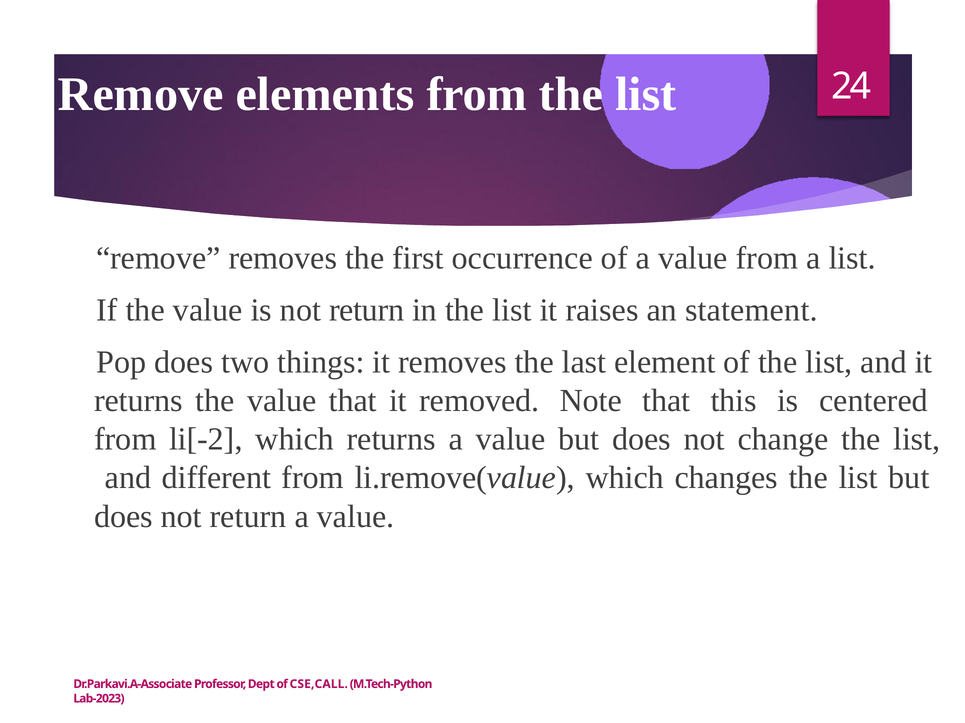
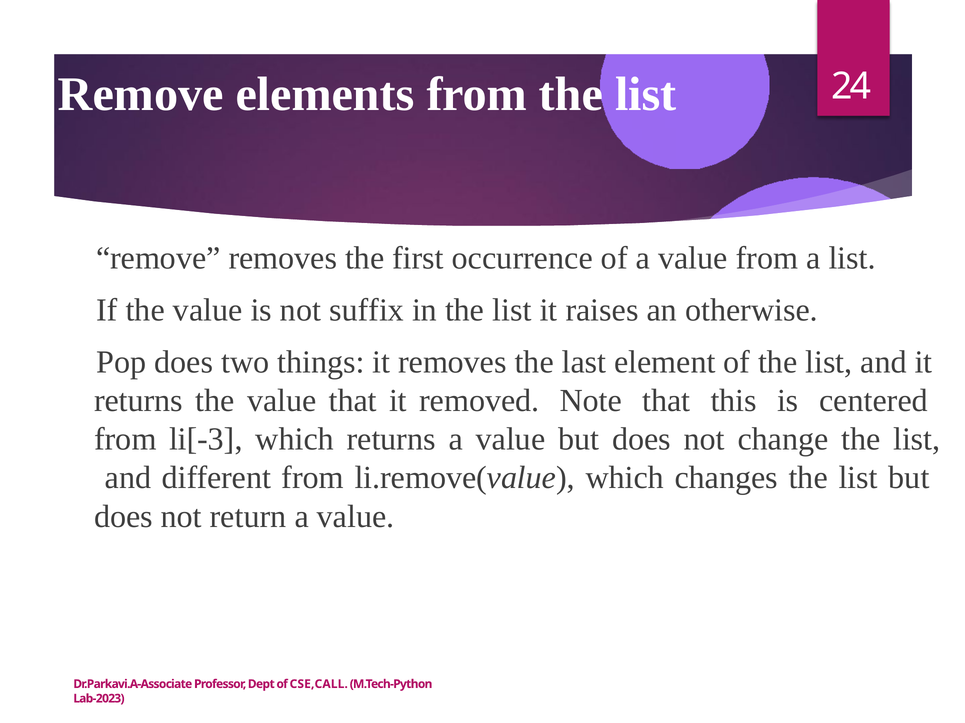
is not return: return -> suffix (367, 310)
statement: statement -> otherwise (752, 310)
li[-2: li[-2 -> li[-3 (206, 440)
